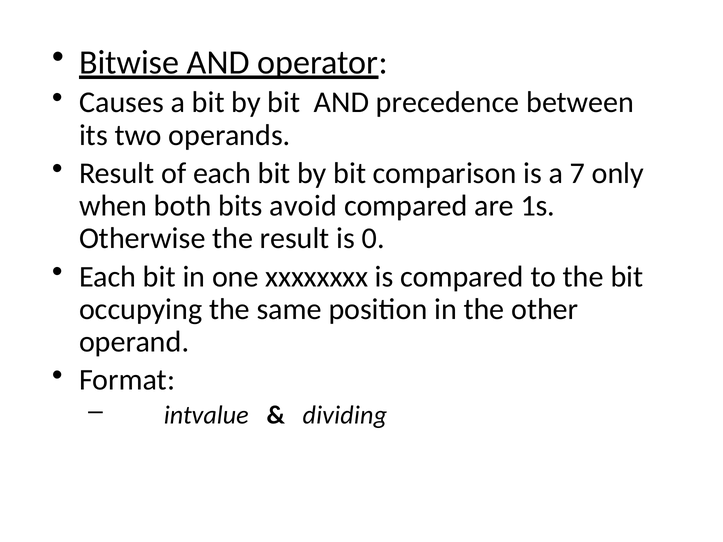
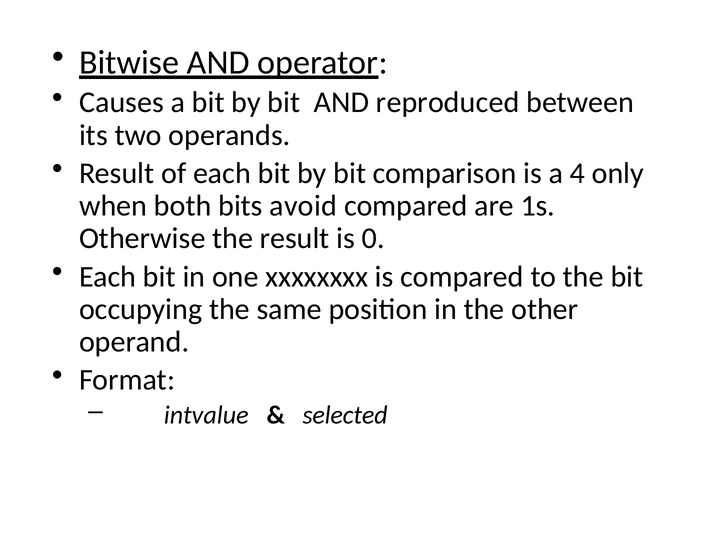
precedence: precedence -> reproduced (448, 103)
7: 7 -> 4 (577, 173)
dividing: dividing -> selected (345, 415)
